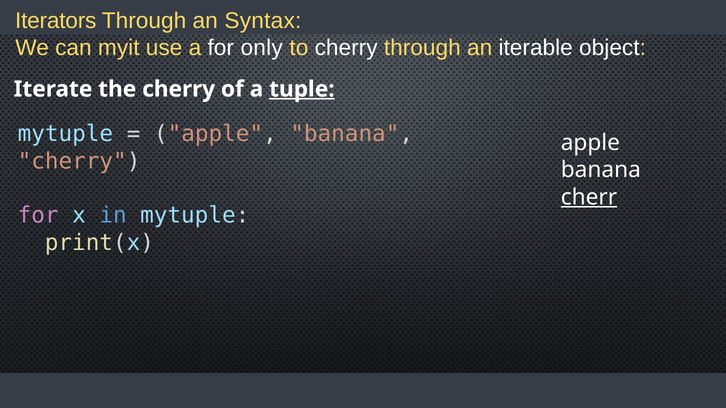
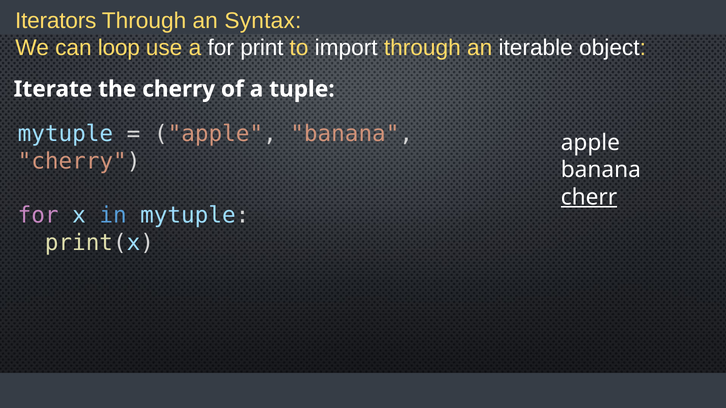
myit: myit -> loop (119, 48)
only: only -> print (262, 48)
to cherry: cherry -> import (346, 48)
tuple underline: present -> none (302, 89)
